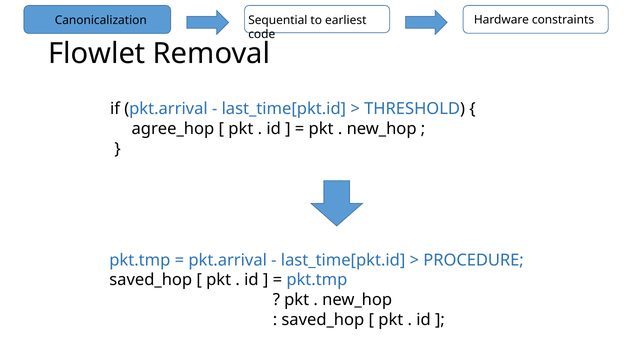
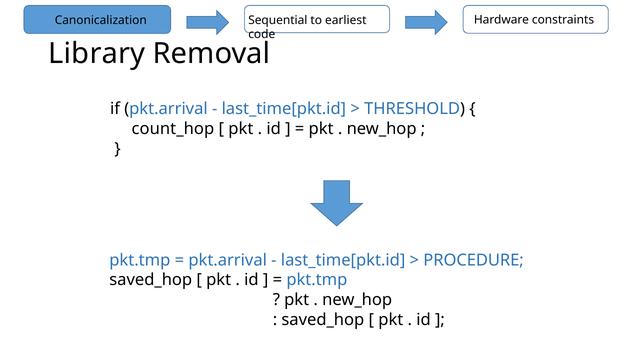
Flowlet: Flowlet -> Library (97, 53)
agree_hop: agree_hop -> count_hop (173, 129)
